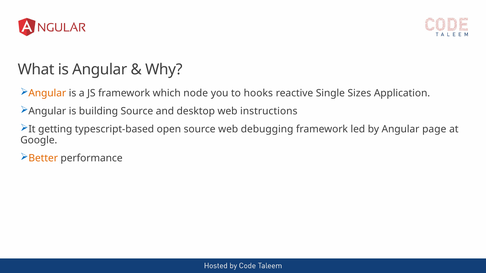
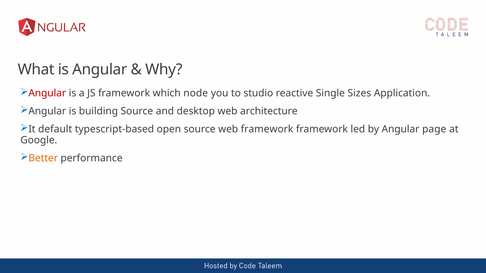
Angular colour: orange -> red (47, 93)
hooks: hooks -> studio (258, 93)
instructions: instructions -> architecture (269, 111)
getting: getting -> default (55, 129)
web debugging: debugging -> framework (267, 129)
